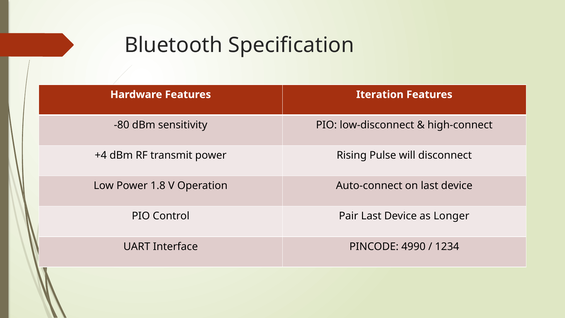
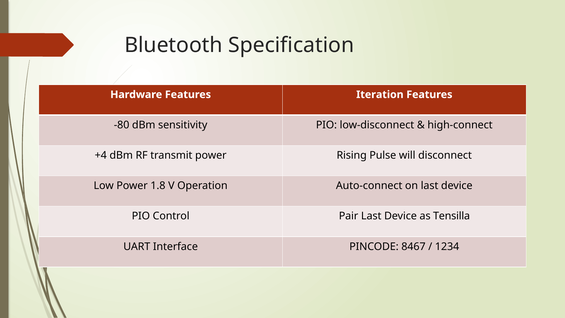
Longer: Longer -> Tensilla (452, 216)
4990: 4990 -> 8467 (413, 246)
